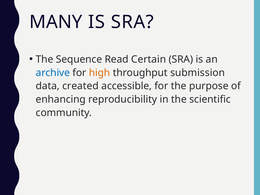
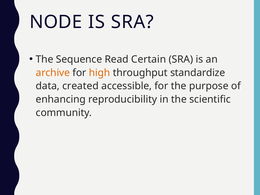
MANY: MANY -> NODE (56, 22)
archive colour: blue -> orange (53, 73)
submission: submission -> standardize (198, 73)
